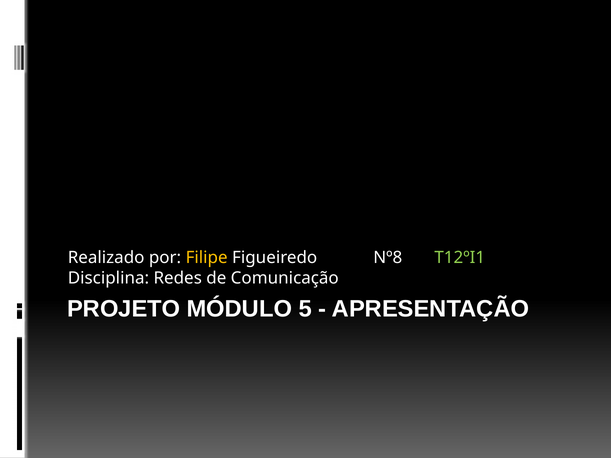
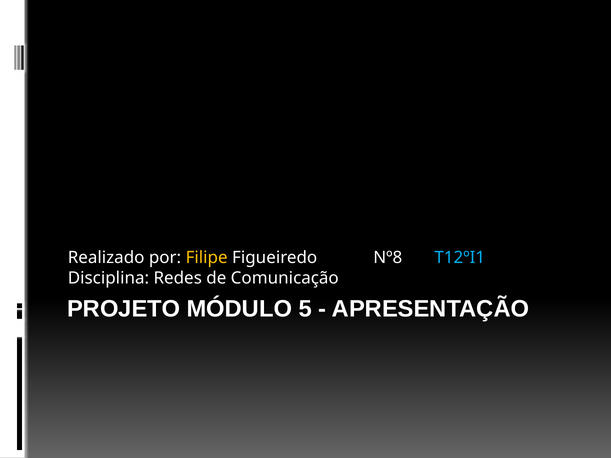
T12ºI1 colour: light green -> light blue (460, 258)
